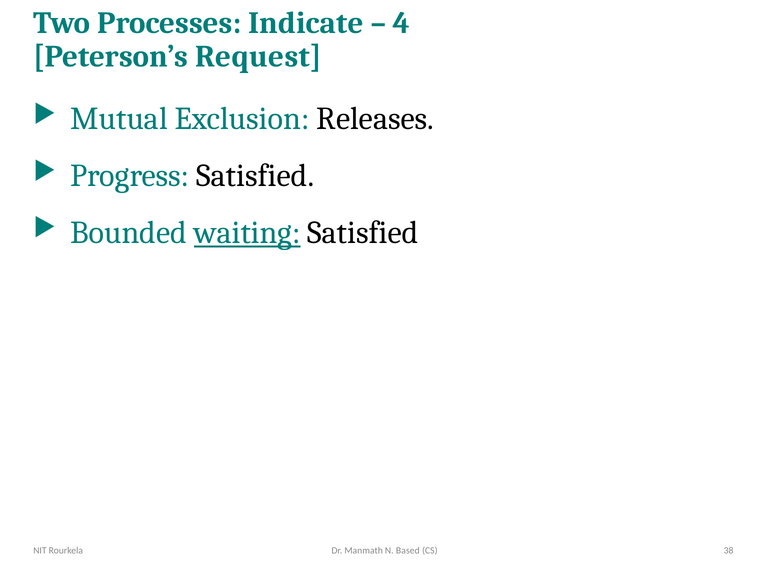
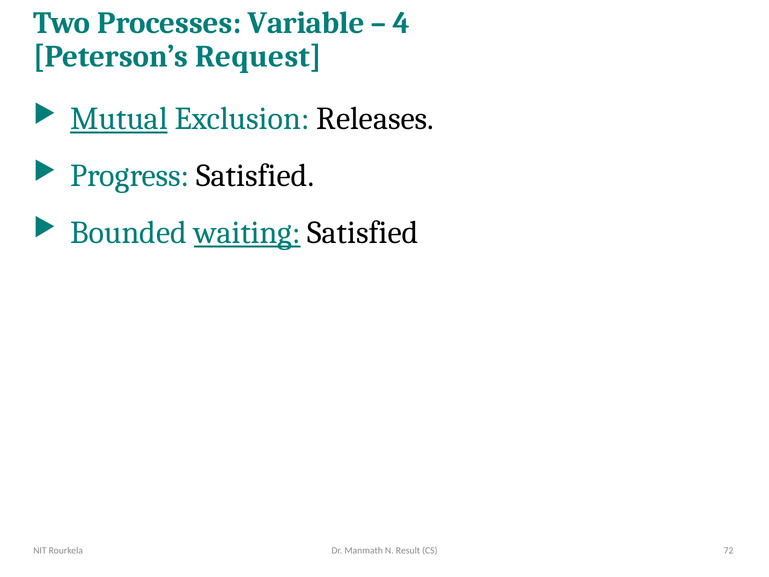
Indicate: Indicate -> Variable (306, 23)
Mutual underline: none -> present (119, 119)
Based: Based -> Result (408, 551)
38: 38 -> 72 (729, 551)
